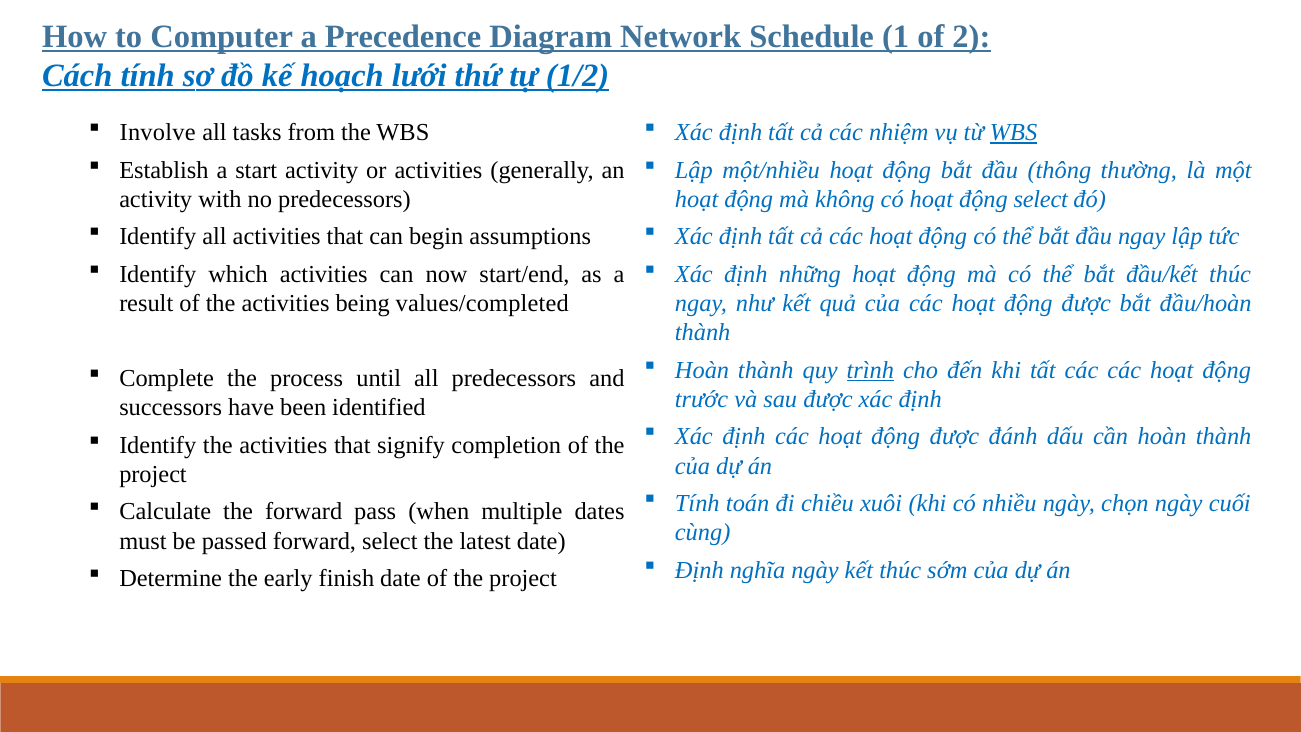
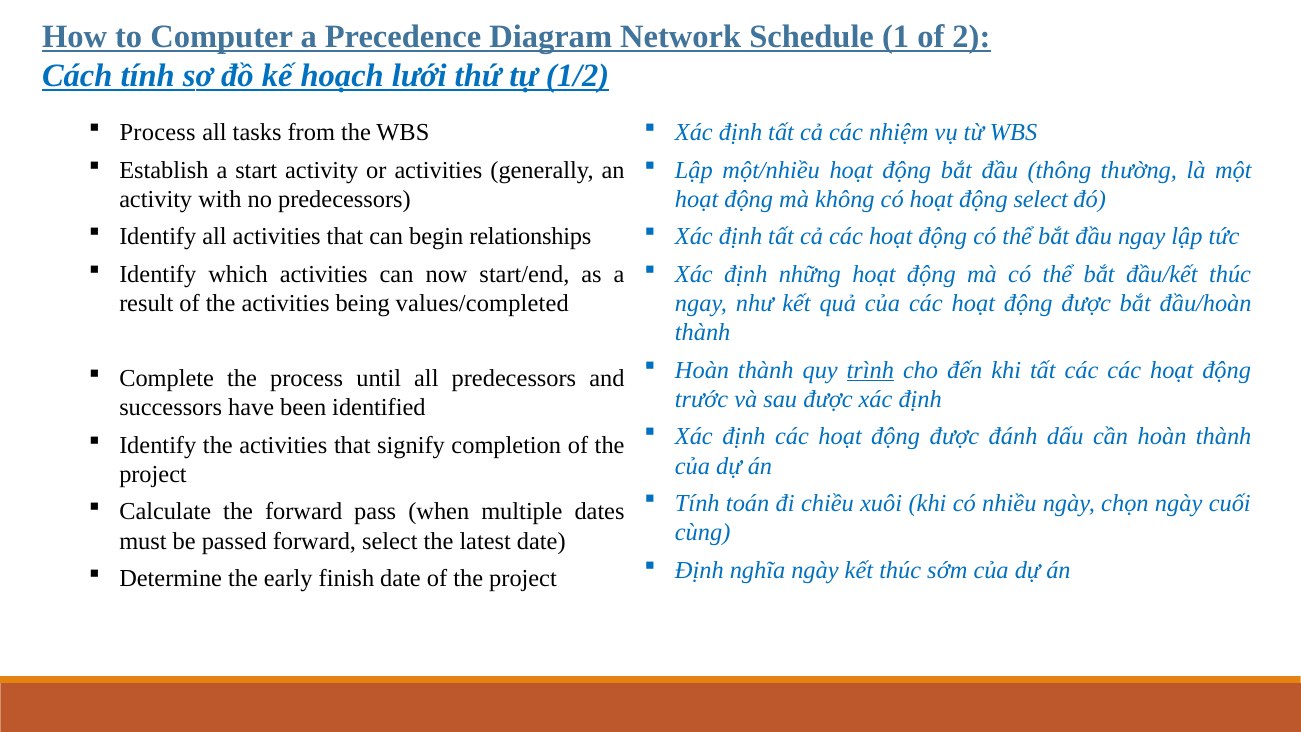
Involve: Involve -> Process (158, 133)
WBS underline: present -> none (1014, 133)
assumptions: assumptions -> relationships (530, 237)
